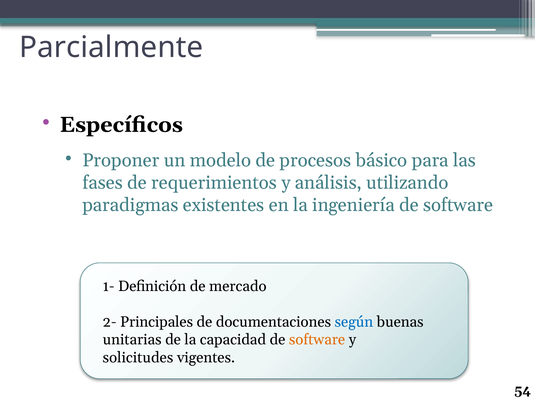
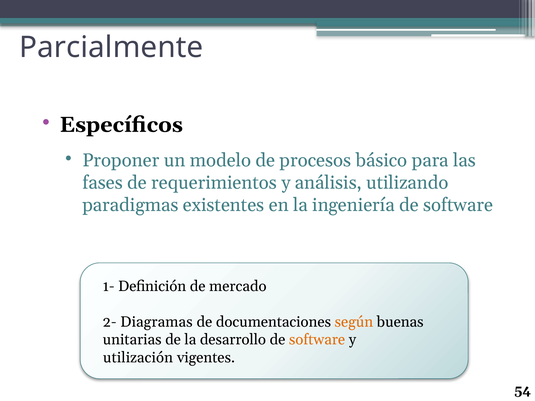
Principales: Principales -> Diagramas (156, 322)
según colour: blue -> orange (354, 322)
capacidad: capacidad -> desarrollo (233, 340)
solicitudes: solicitudes -> utilización (138, 358)
